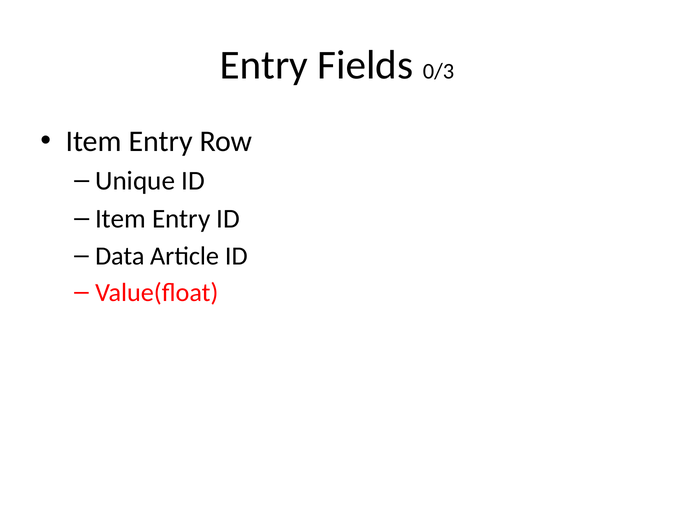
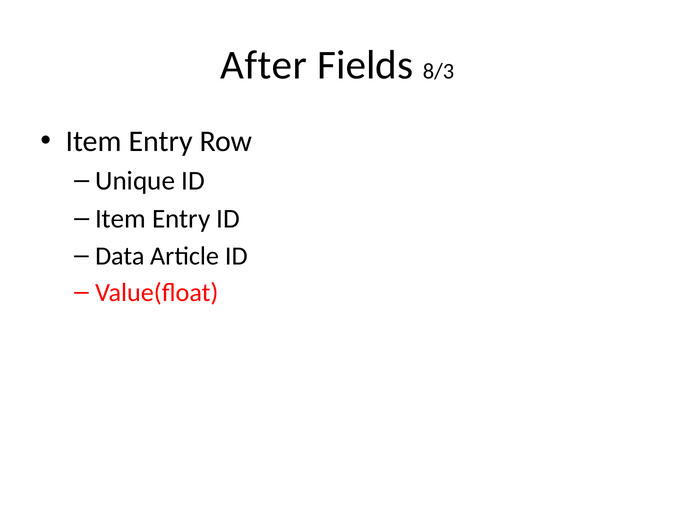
Entry: Entry -> After (264, 65)
0/3: 0/3 -> 8/3 (439, 71)
